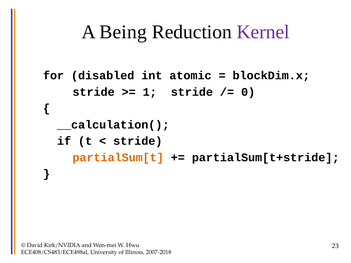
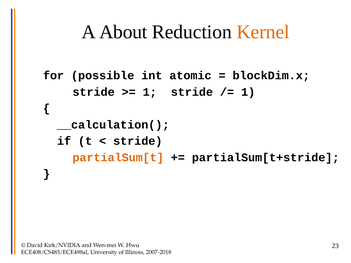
Being: Being -> About (123, 32)
Kernel colour: purple -> orange (263, 32)
disabled: disabled -> possible (103, 76)
0: 0 -> 1 (248, 92)
